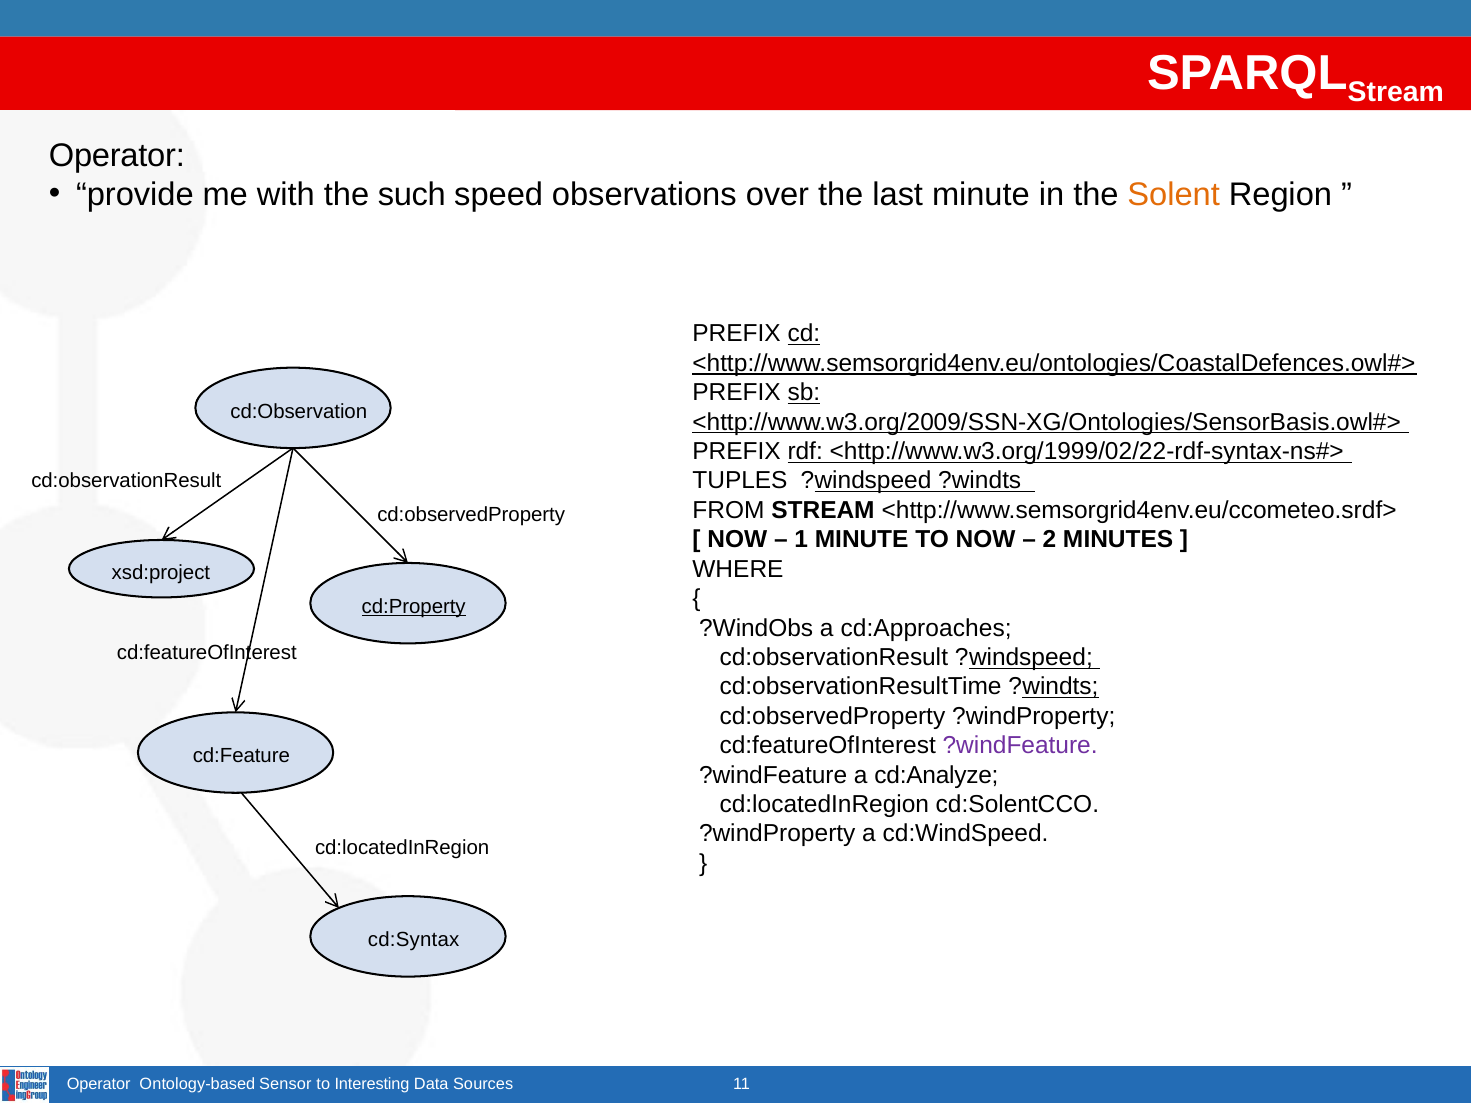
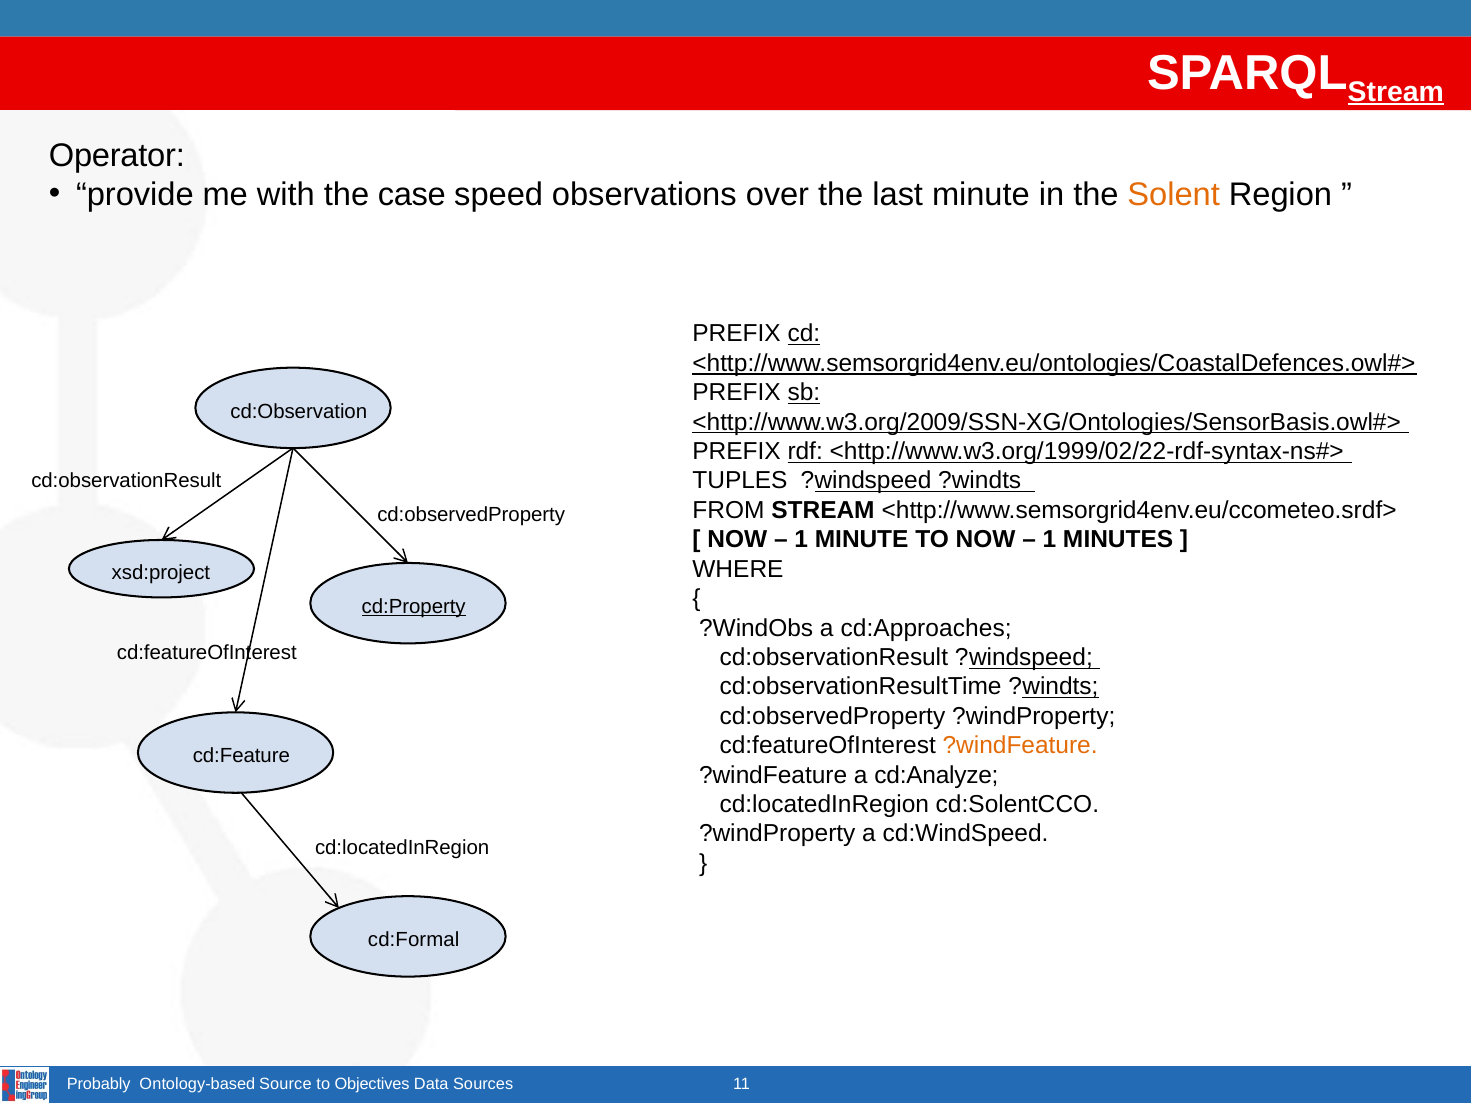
Stream underline: none -> present (1396, 92)
such: such -> case (412, 195)
2: 2 -> 1 (1049, 540)
?windFeature colour: purple -> orange (1020, 746)
cd:Syntax: cd:Syntax -> cd:Formal (414, 940)
Operator: Operator -> Probably (99, 1085)
Sensor: Sensor -> Source (285, 1085)
Interesting: Interesting -> Objectives (372, 1085)
